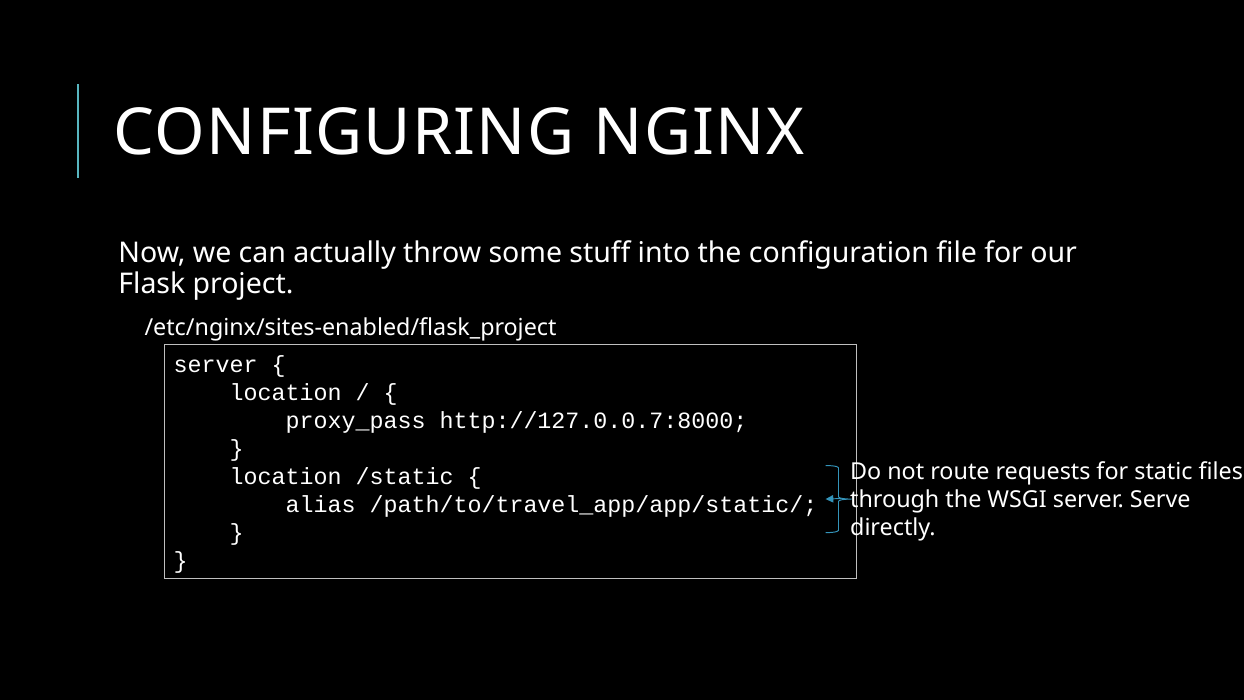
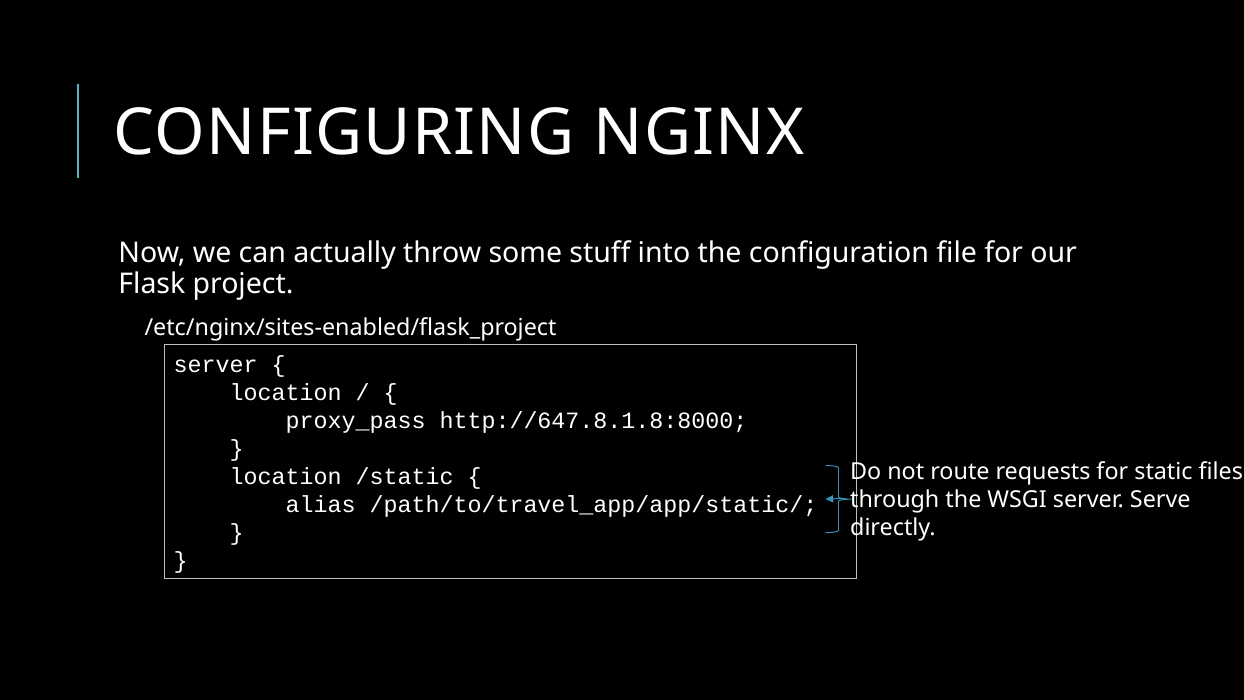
http://127.0.0.7:8000: http://127.0.0.7:8000 -> http://647.8.1.8:8000 (593, 421)
